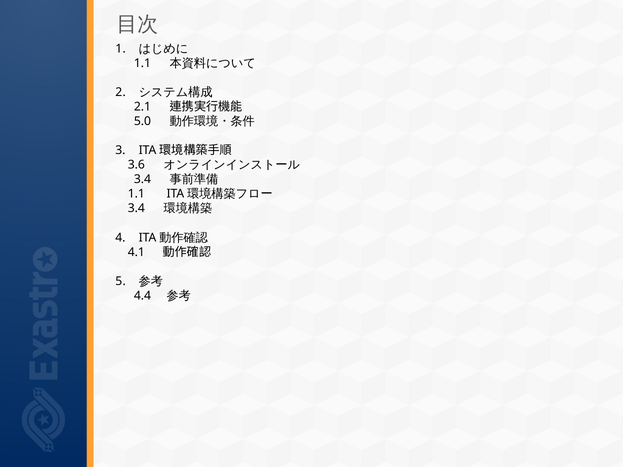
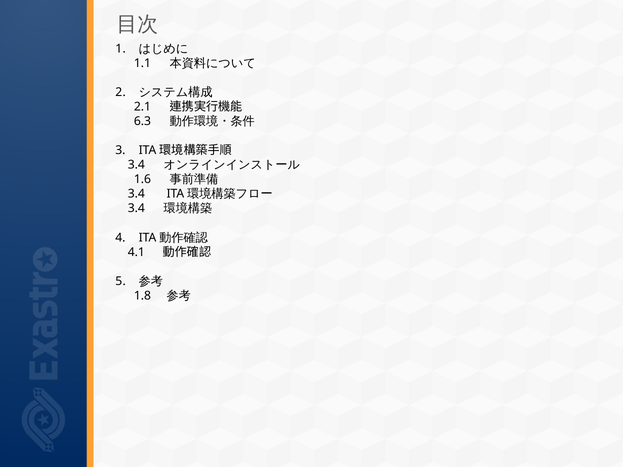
5.0: 5.0 -> 6.3 (142, 121)
3.6: 3.6 -> 3.4 (136, 165)
3.4: 3.4 -> 1.6 (142, 179)
1.1: 1.1 -> 3.4 (136, 194)
4.4: 4.4 -> 1.8 (142, 296)
